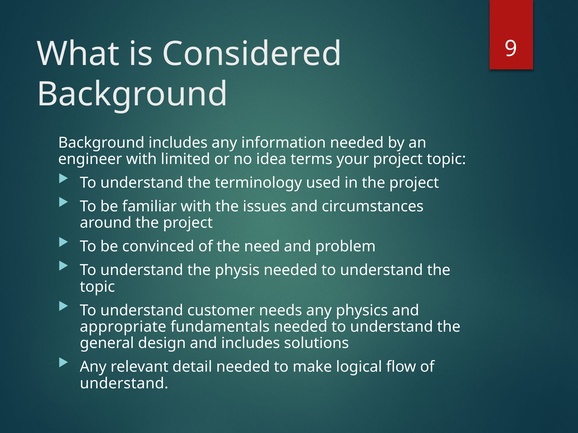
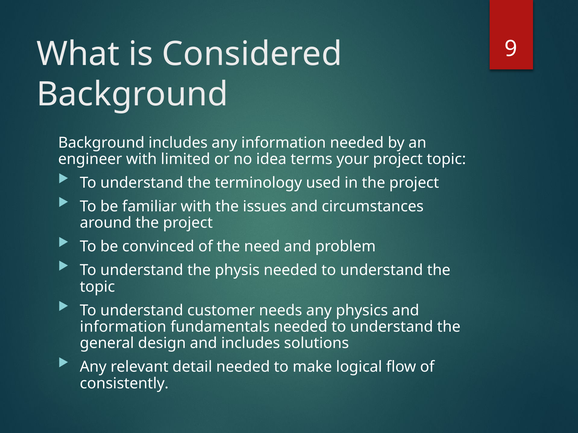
appropriate: appropriate -> information (123, 327)
understand: understand -> consistently (124, 384)
